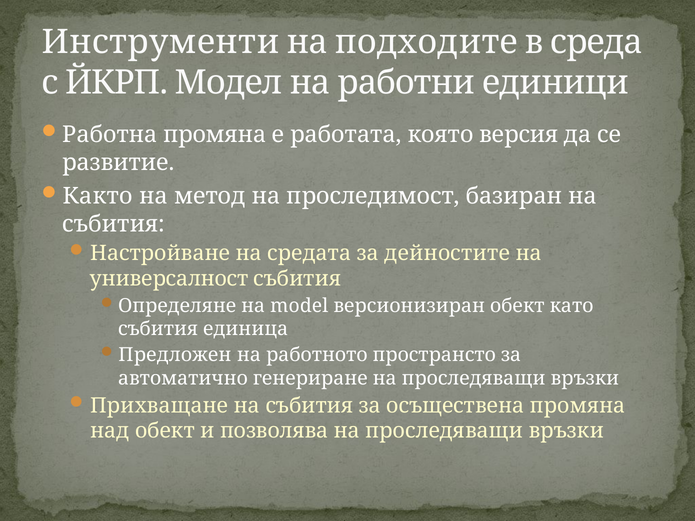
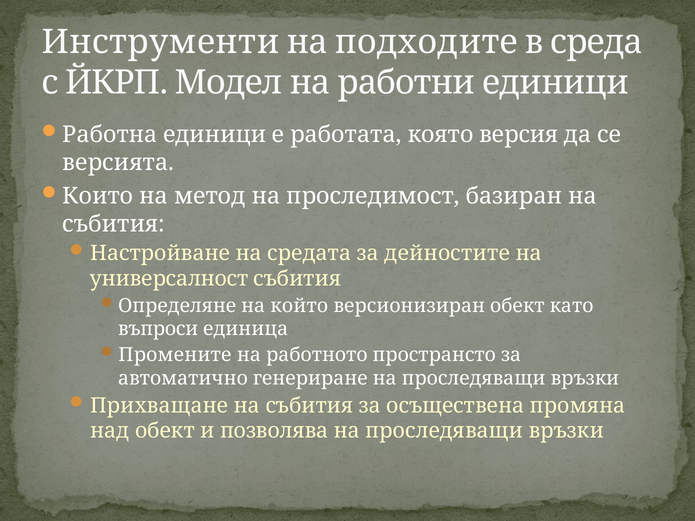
Работна промяна: промяна -> единици (215, 135)
развитие: развитие -> версията (118, 163)
Както: Както -> Които (98, 196)
model: model -> който (299, 306)
събития: събития -> въпроси (158, 329)
Предложен: Предложен -> Промените (175, 355)
